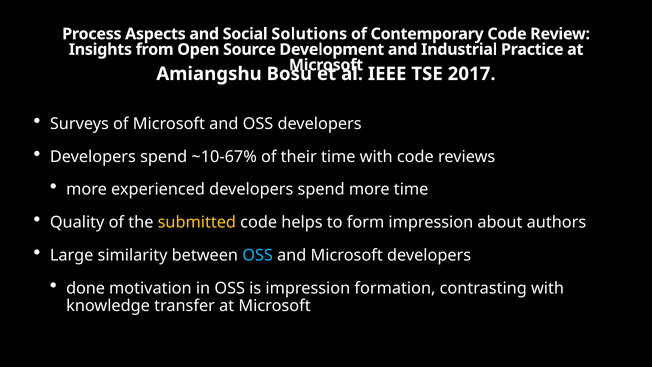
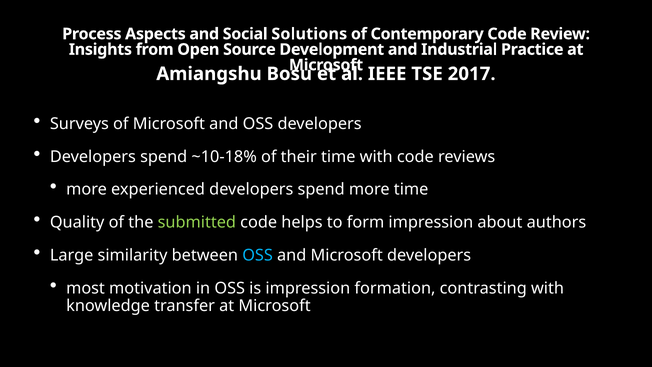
~10-67%: ~10-67% -> ~10-18% (224, 157)
submitted colour: yellow -> light green (197, 222)
done: done -> most (86, 288)
